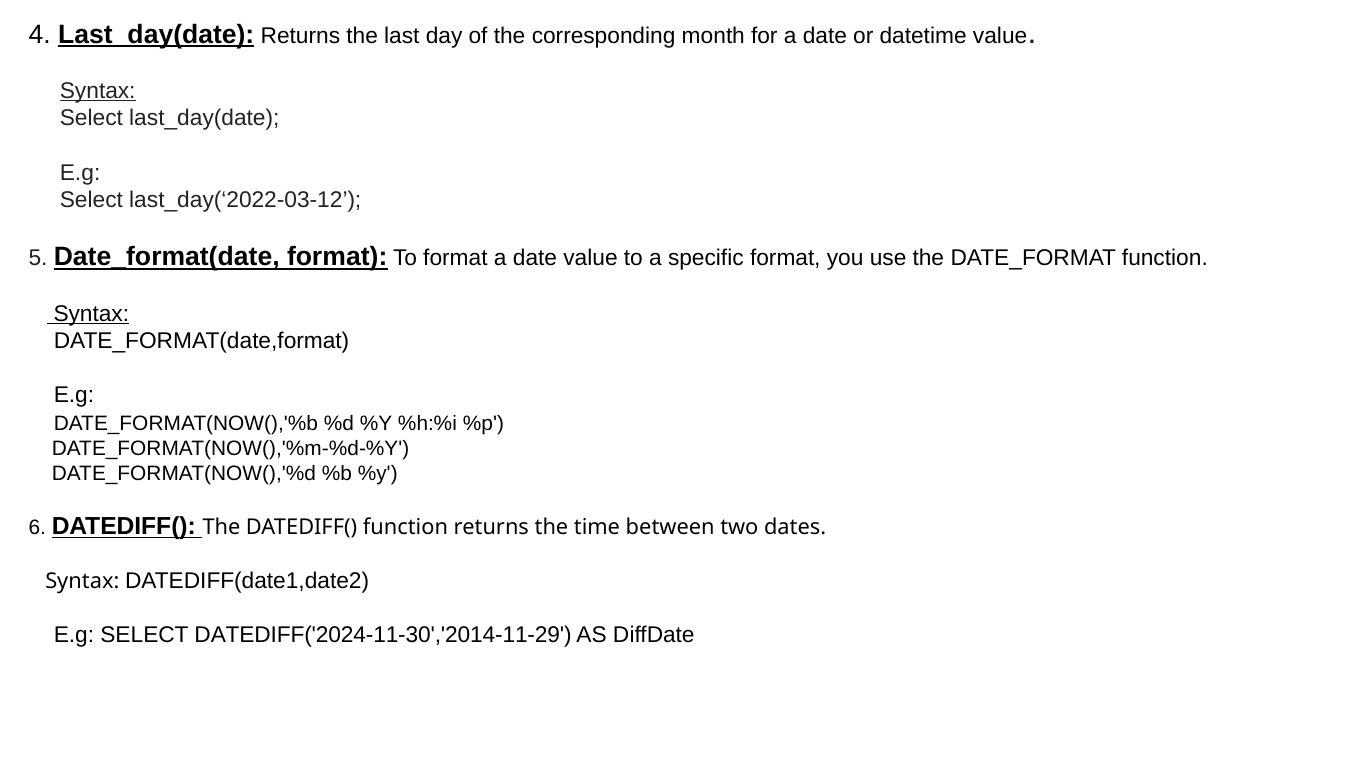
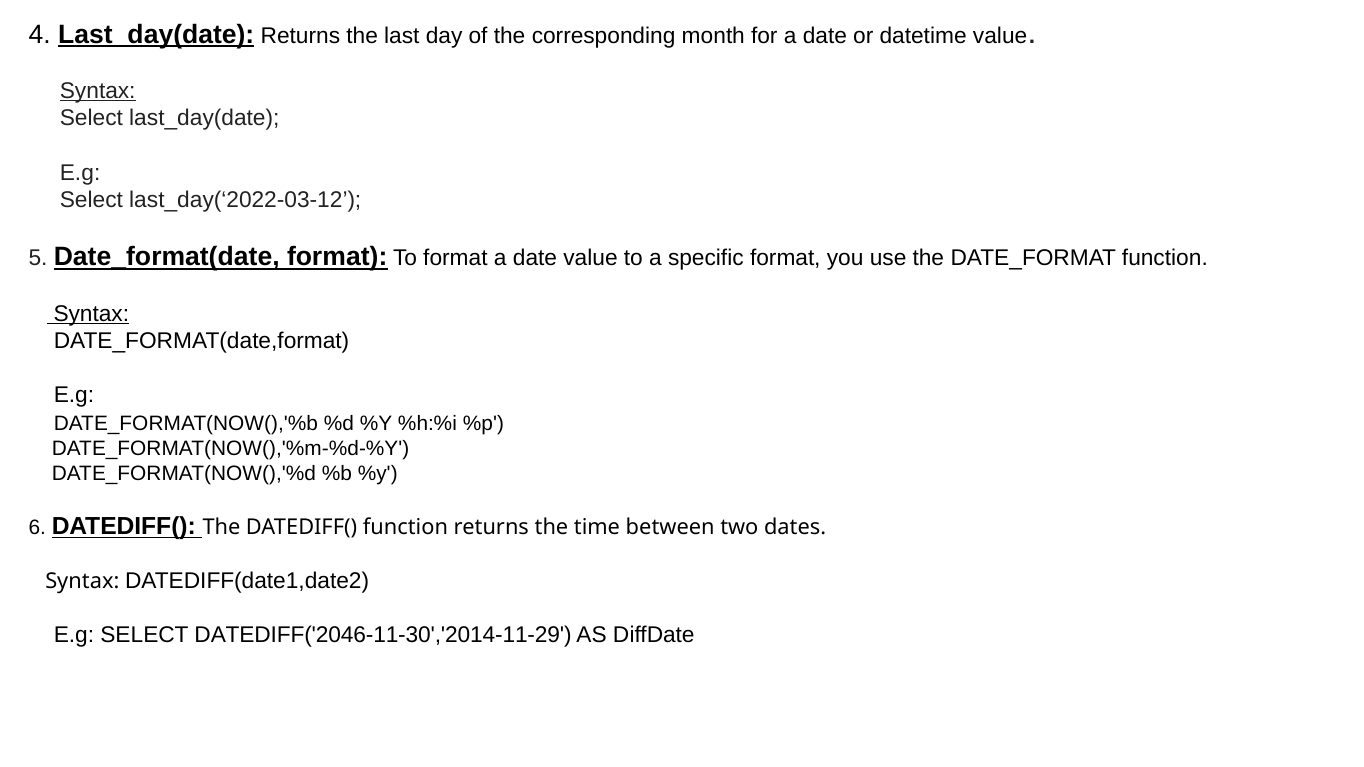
DATEDIFF('2024-11-30','2014-11-29: DATEDIFF('2024-11-30','2014-11-29 -> DATEDIFF('2046-11-30','2014-11-29 (383, 636)
